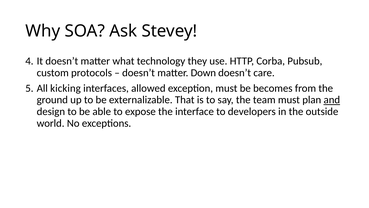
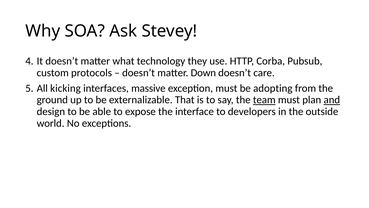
allowed: allowed -> massive (148, 88)
becomes: becomes -> adopting (273, 88)
team underline: none -> present (264, 100)
